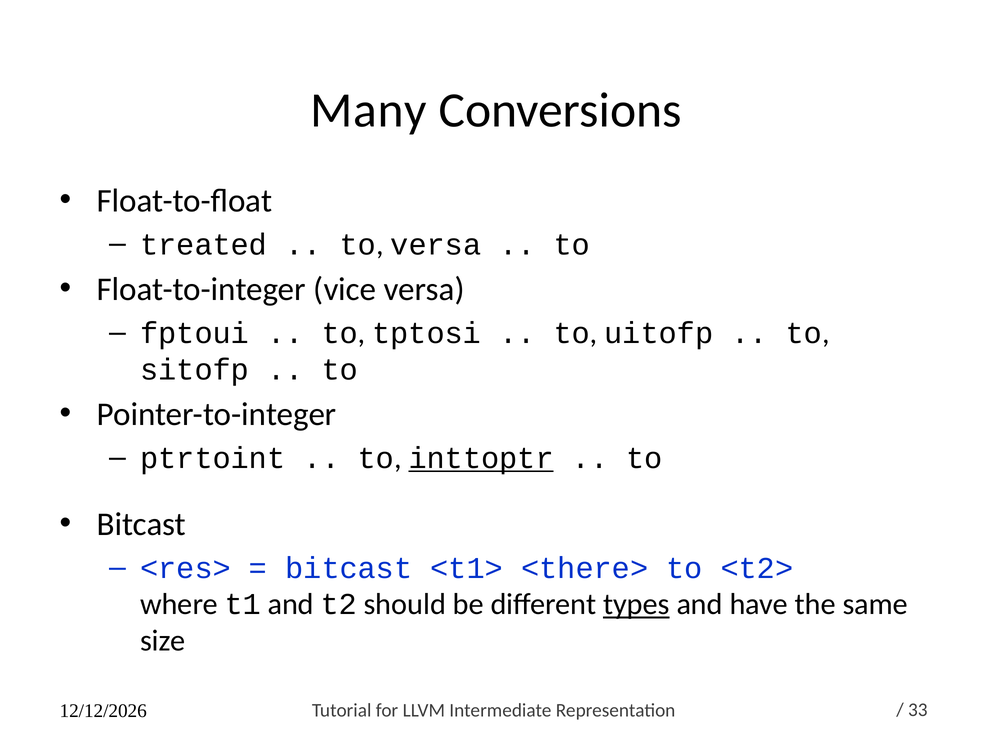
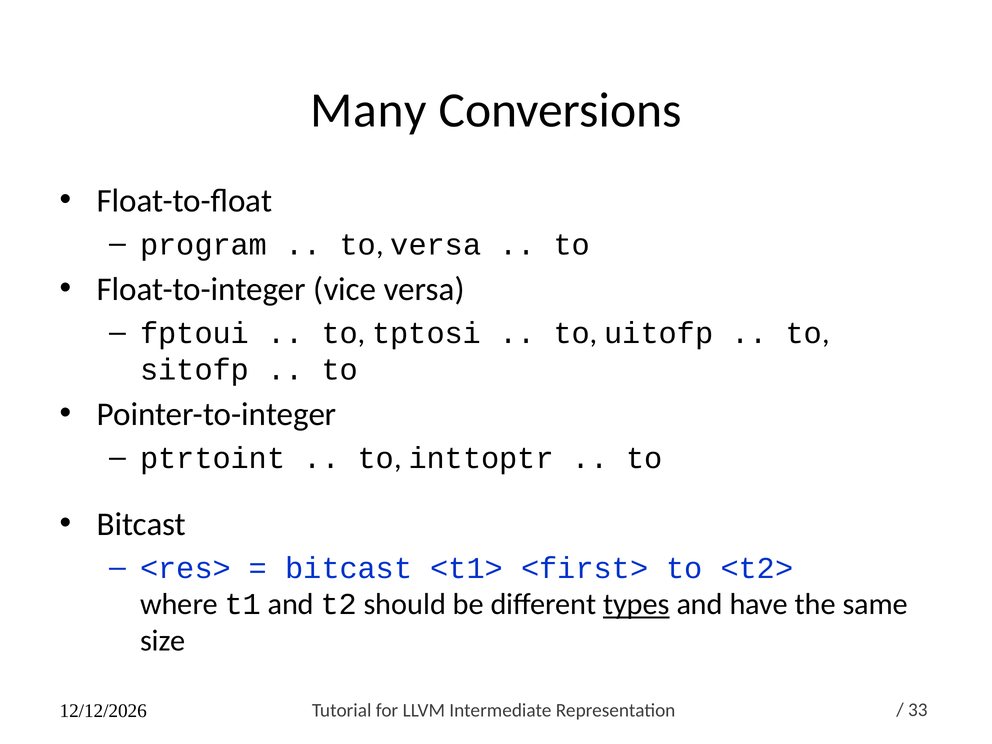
treated: treated -> program (204, 245)
inttoptr underline: present -> none (481, 458)
<there>: <there> -> <first> (585, 568)
